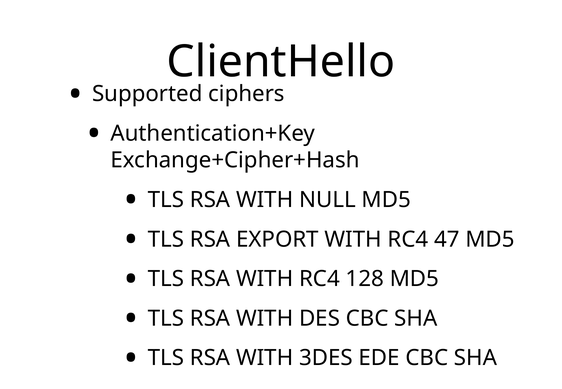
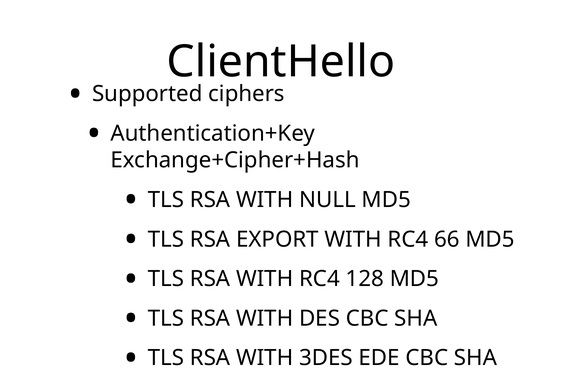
47: 47 -> 66 (447, 239)
